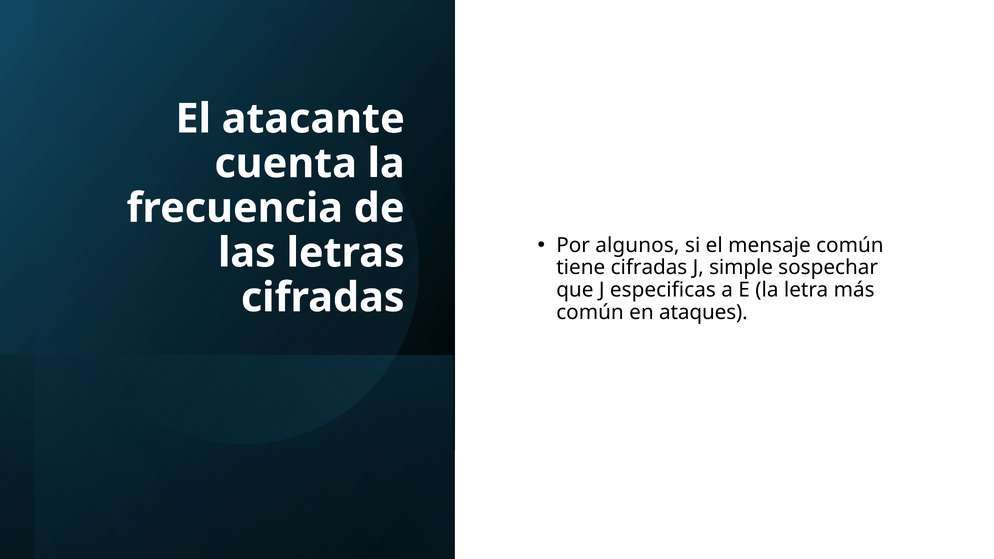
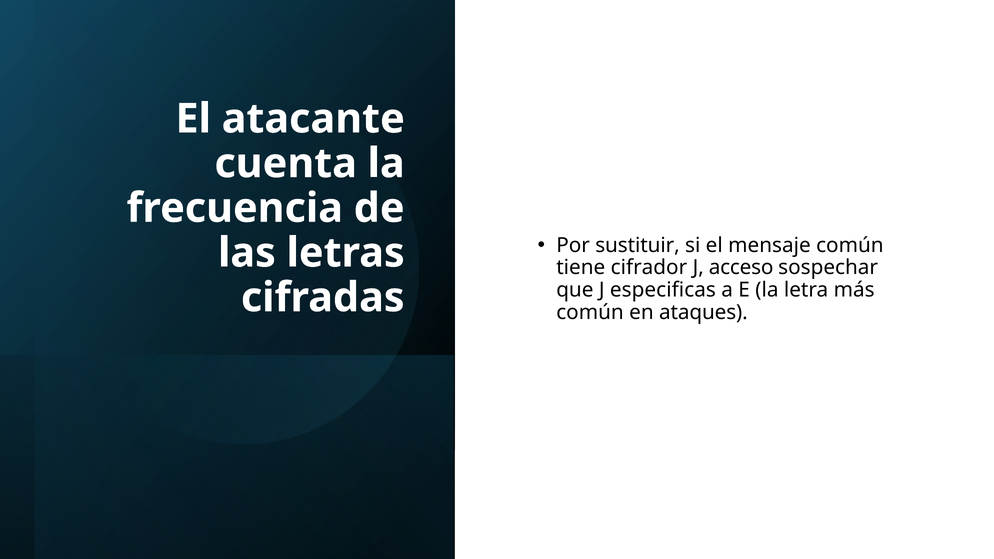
algunos: algunos -> sustituir (637, 245)
tiene cifradas: cifradas -> cifrador (649, 268)
simple: simple -> acceso (741, 268)
